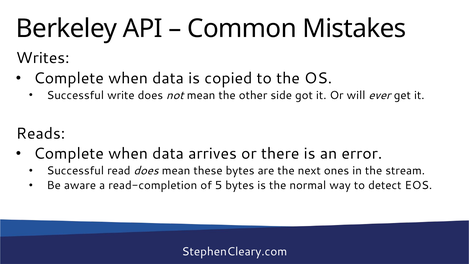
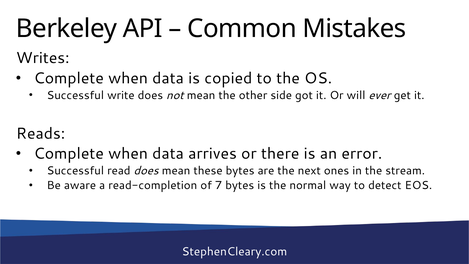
5: 5 -> 7 (219, 185)
